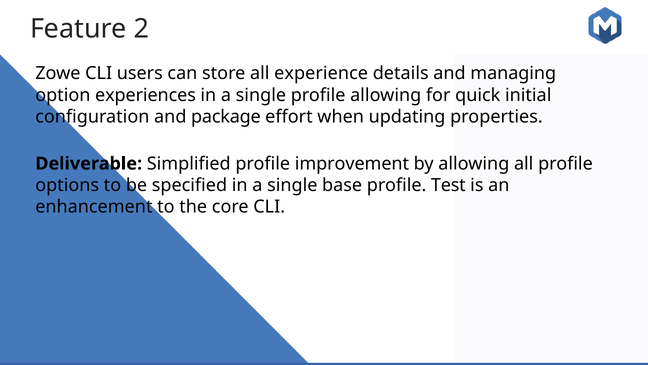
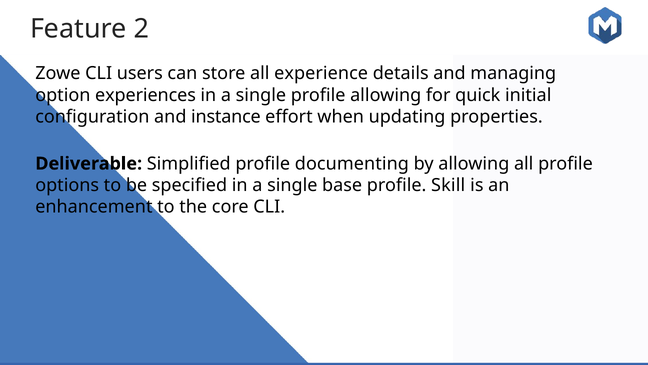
package: package -> instance (226, 117)
improvement: improvement -> documenting (352, 163)
Test: Test -> Skill (448, 185)
